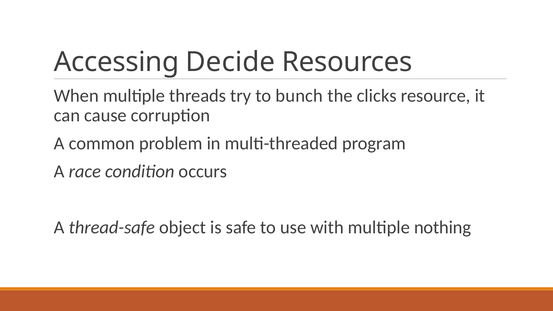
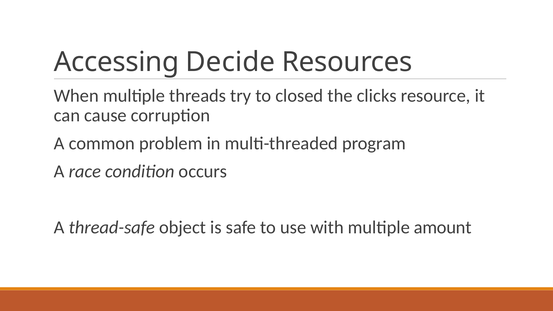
bunch: bunch -> closed (299, 96)
nothing: nothing -> amount (443, 227)
